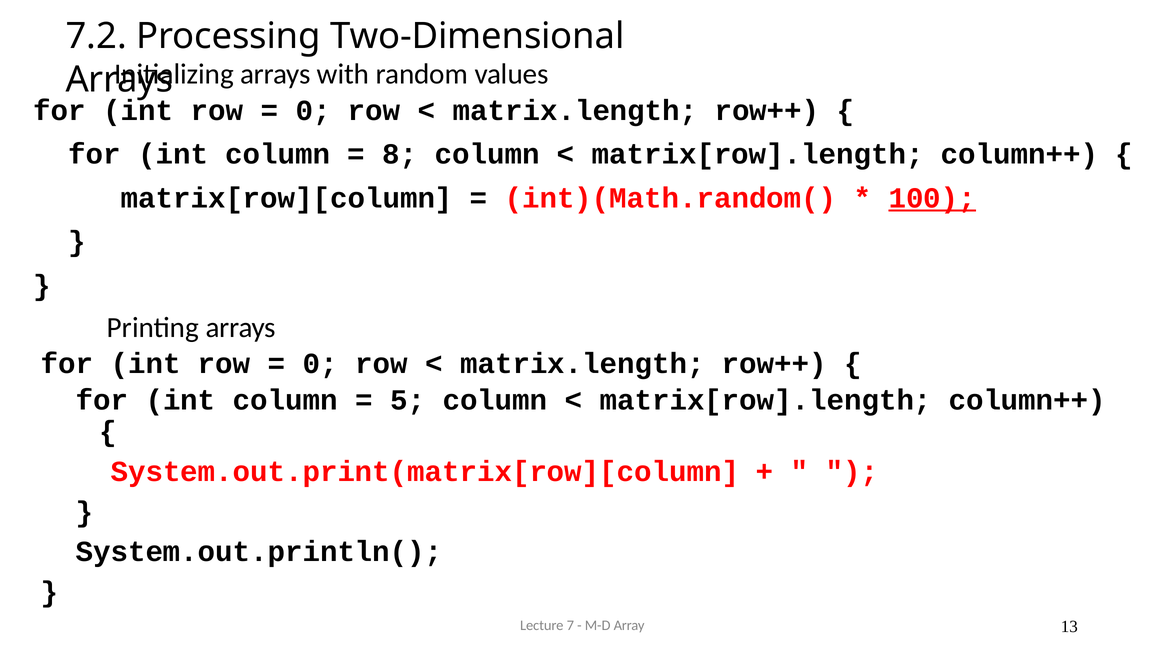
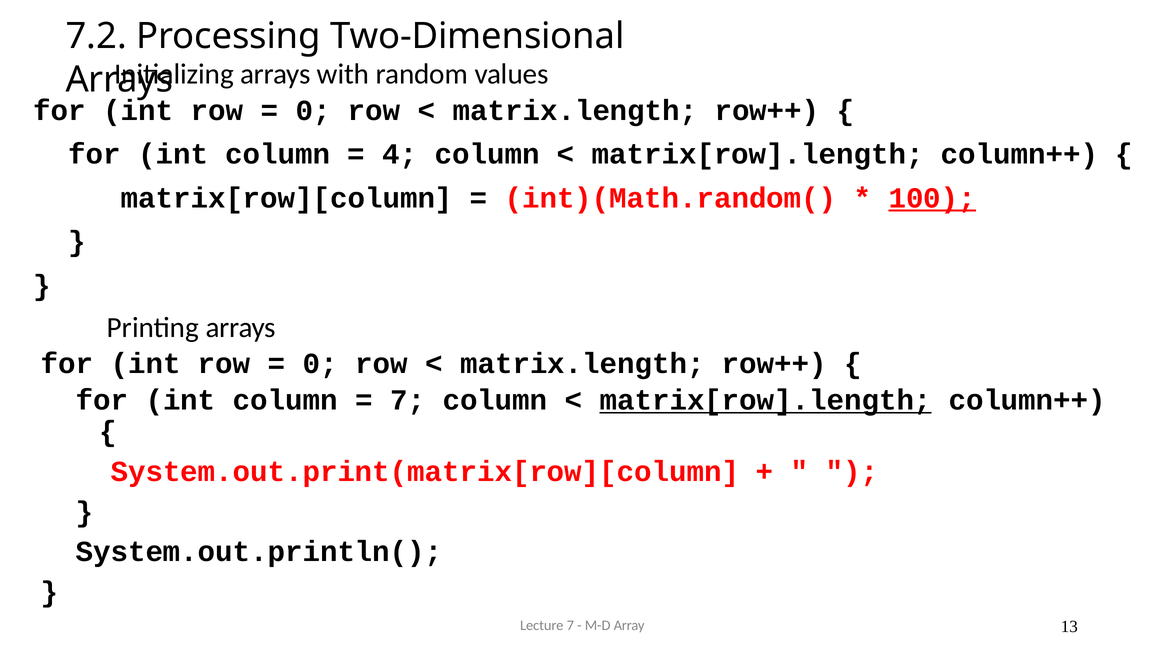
8: 8 -> 4 (400, 154)
5: 5 -> 7 (408, 401)
matrix[row].length underline: none -> present (766, 401)
